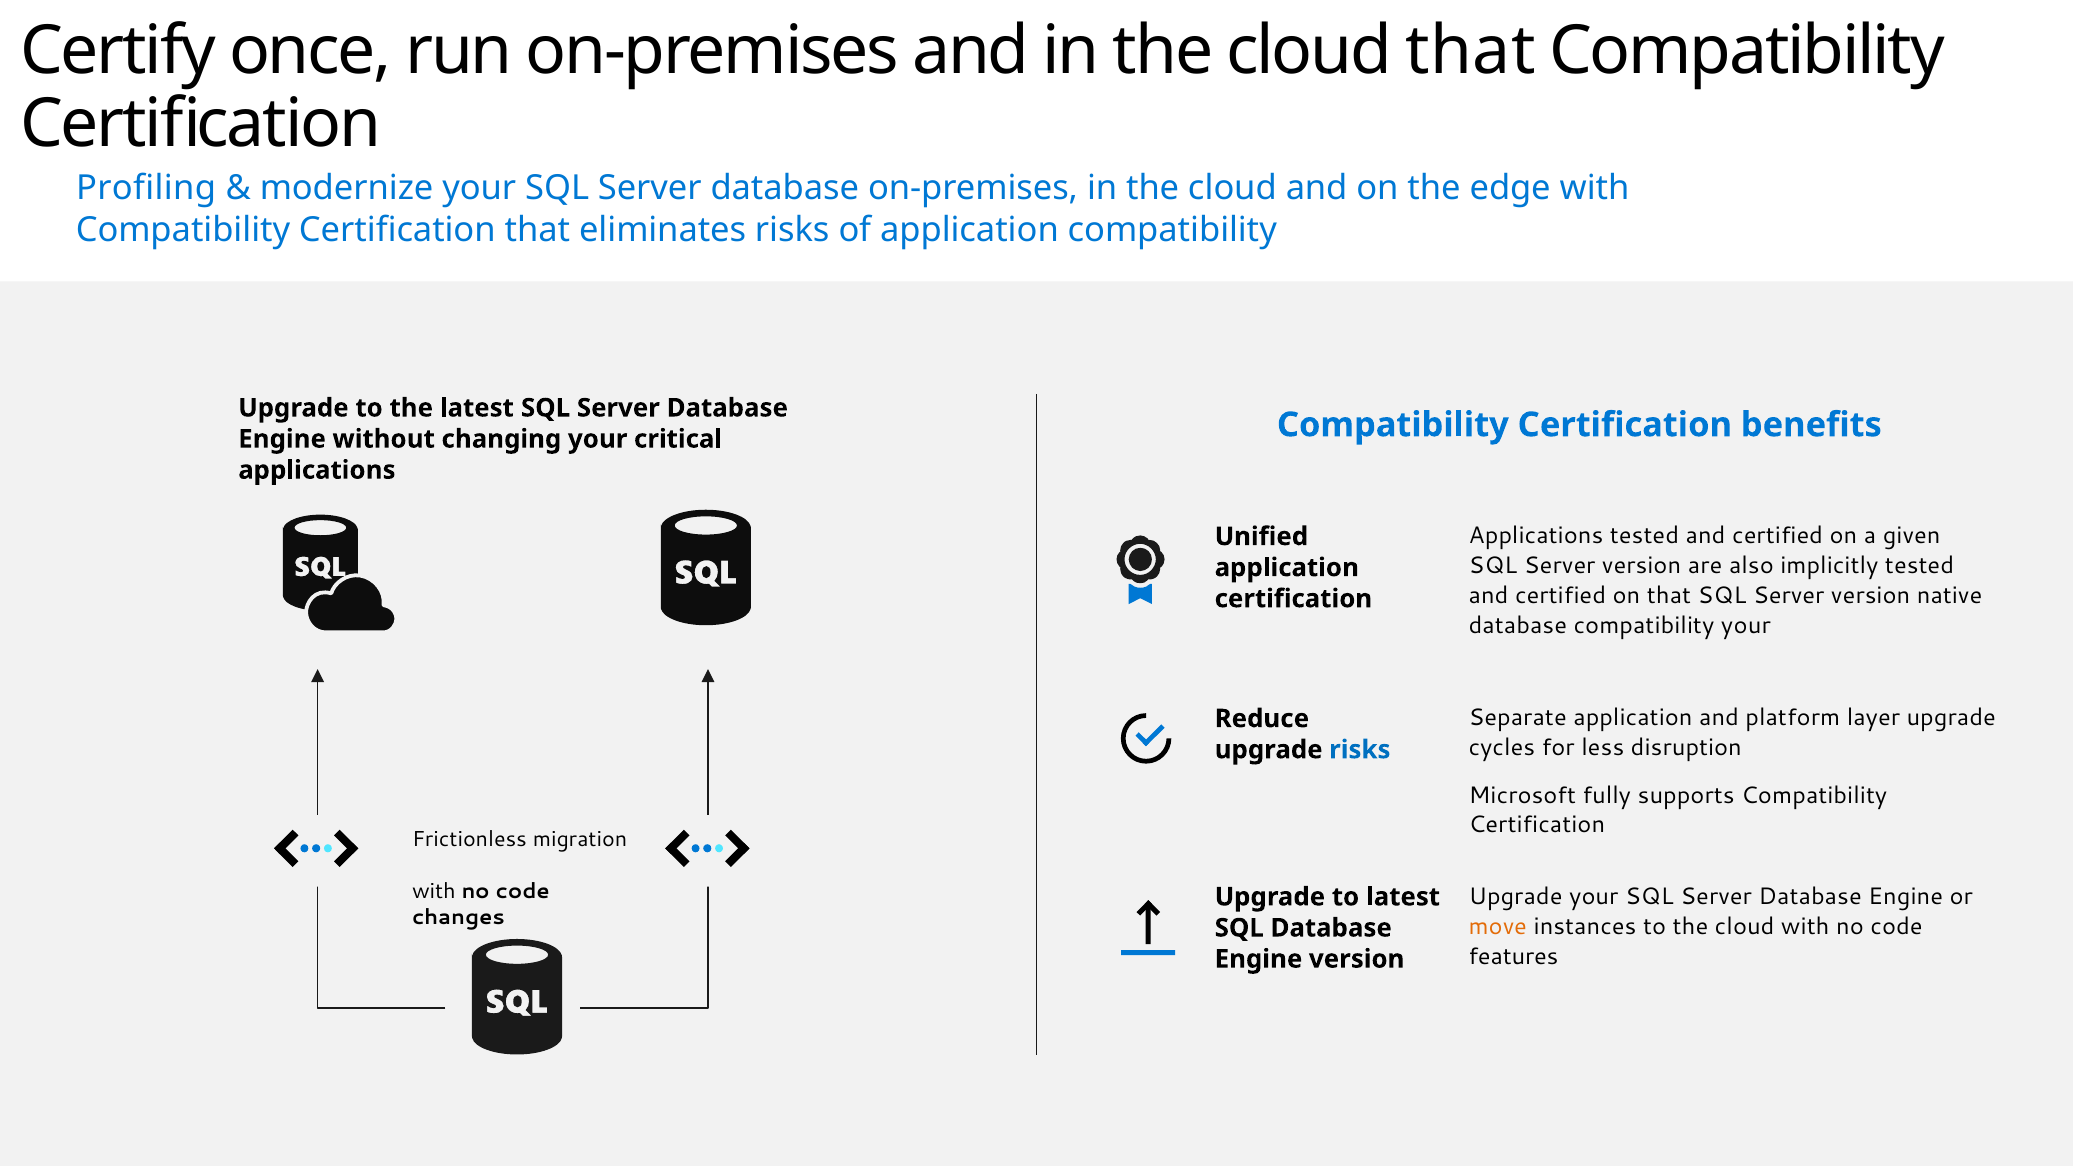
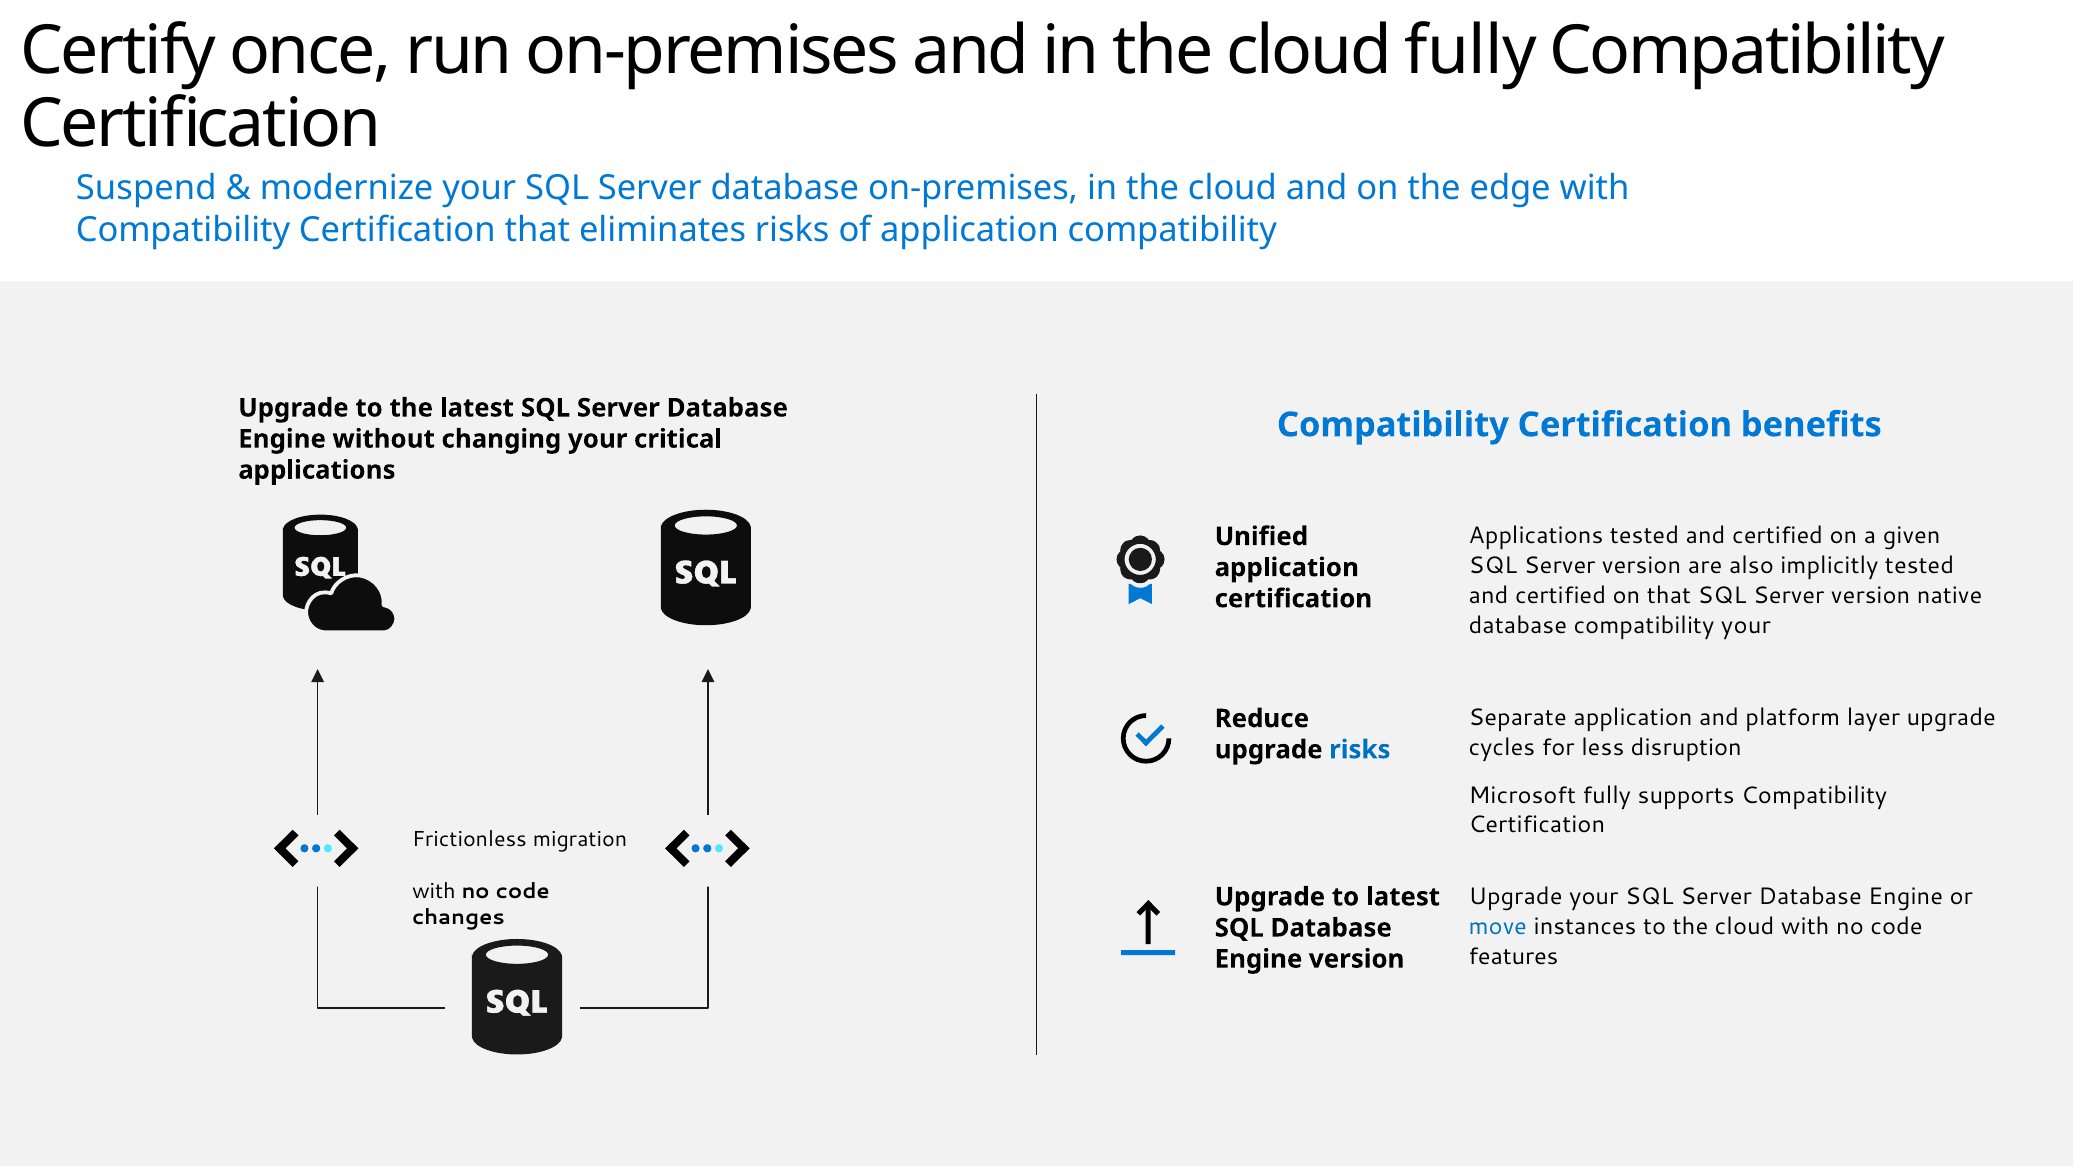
cloud that: that -> fully (1471, 51)
Profiling: Profiling -> Suspend (146, 189)
move colour: orange -> blue (1498, 927)
